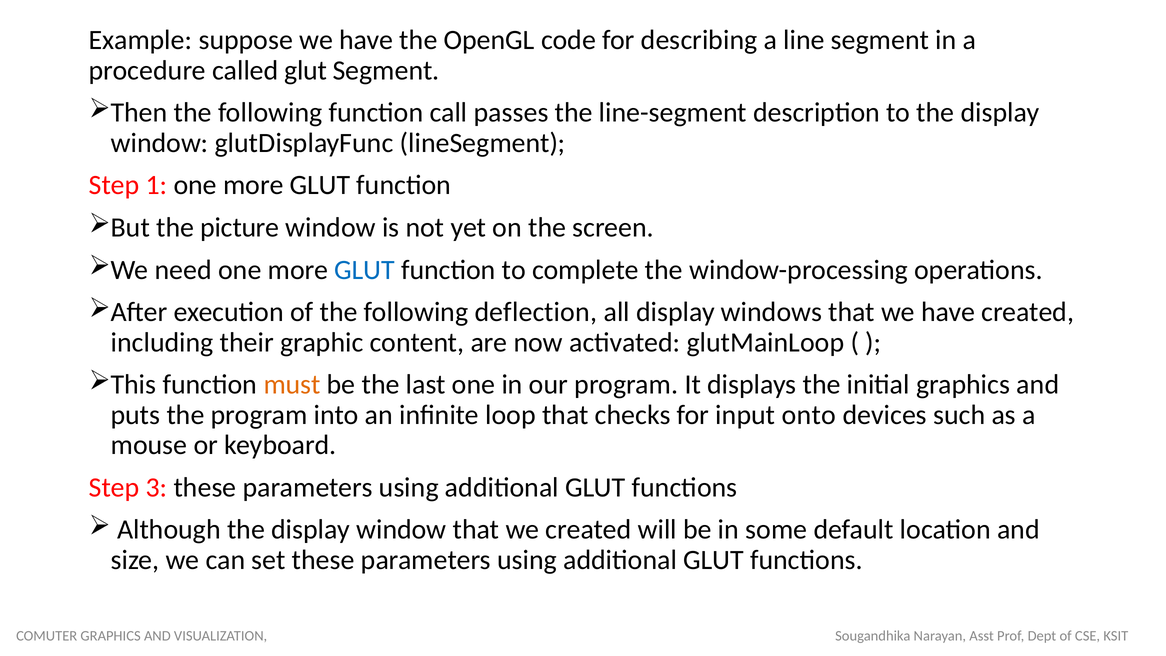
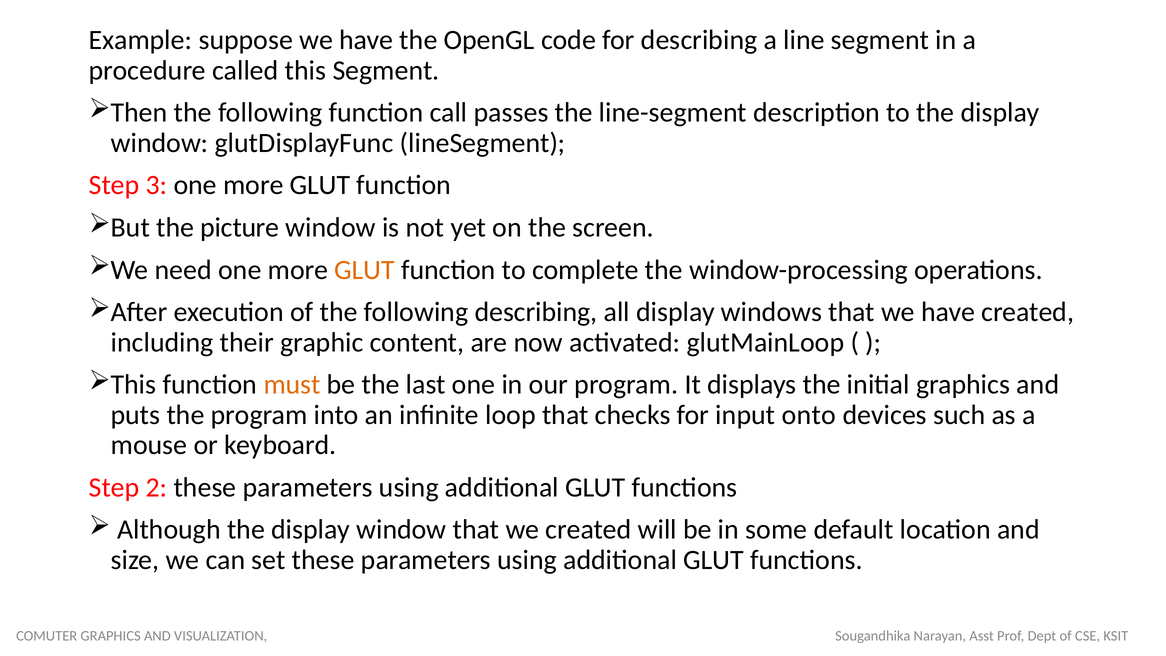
called glut: glut -> this (306, 70)
1: 1 -> 3 (156, 185)
GLUT colour: blue -> orange (365, 270)
following deflection: deflection -> describing (536, 312)
3: 3 -> 2 (156, 487)
